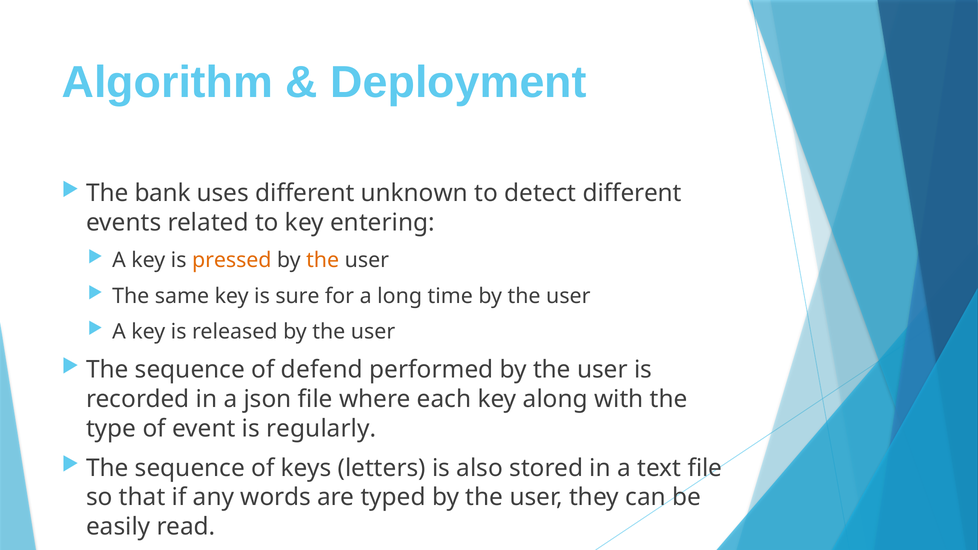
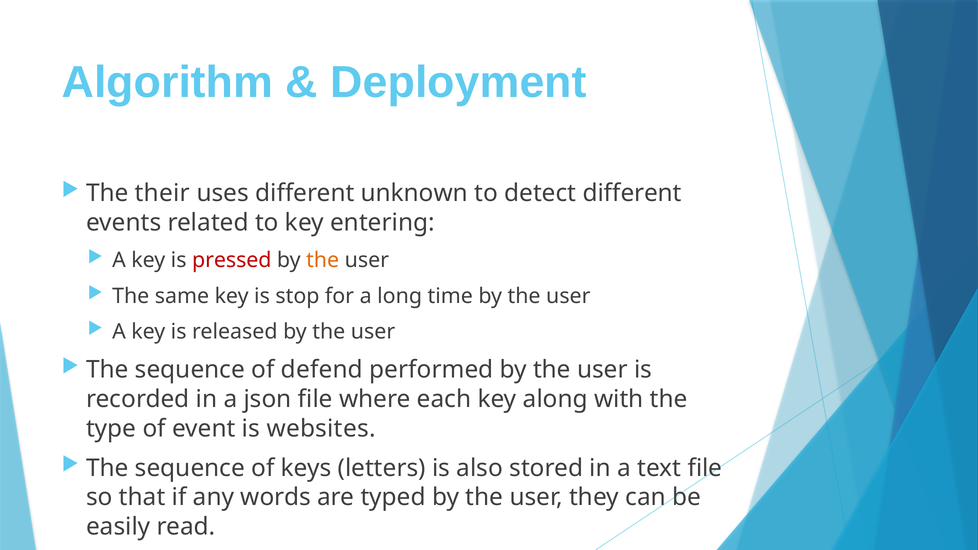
bank: bank -> their (162, 193)
pressed colour: orange -> red (232, 260)
sure: sure -> stop (297, 296)
regularly: regularly -> websites (321, 429)
